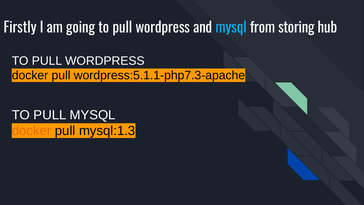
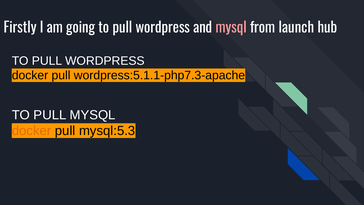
mysql colour: light blue -> pink (231, 28)
storing: storing -> launch (296, 28)
mysql:1.3: mysql:1.3 -> mysql:5.3 (107, 131)
